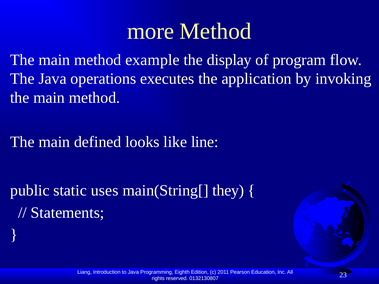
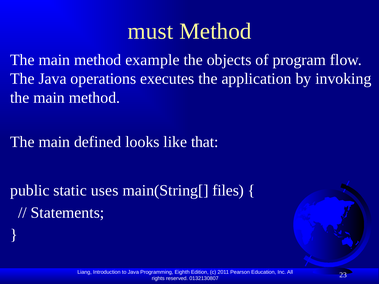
more: more -> must (150, 31)
display: display -> objects (229, 60)
line: line -> that (205, 142)
they: they -> files (228, 191)
